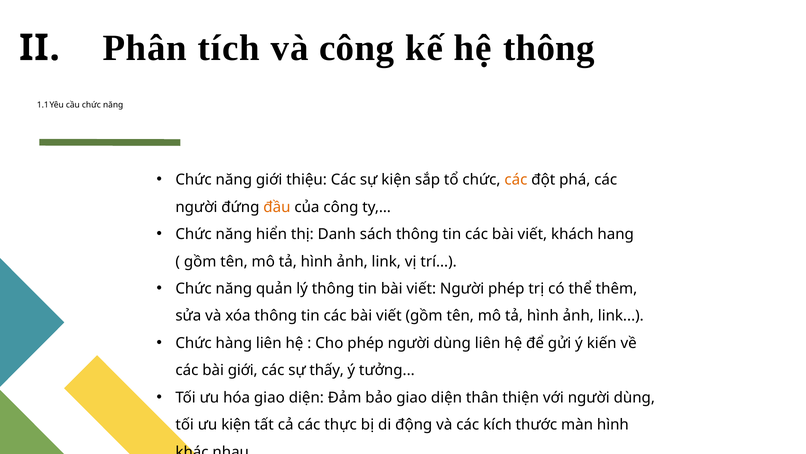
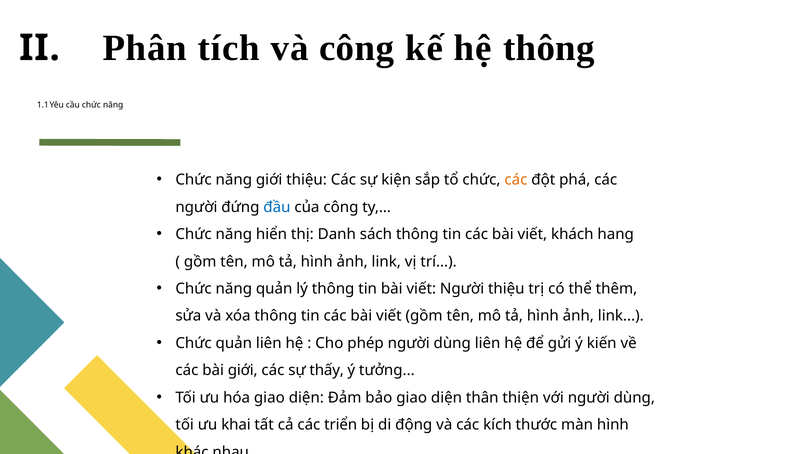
đầu colour: orange -> blue (277, 207)
Người phép: phép -> thiệu (506, 288)
Chức hàng: hàng -> quản (234, 343)
ưu kiện: kiện -> khai (236, 424)
thực: thực -> triển (341, 424)
